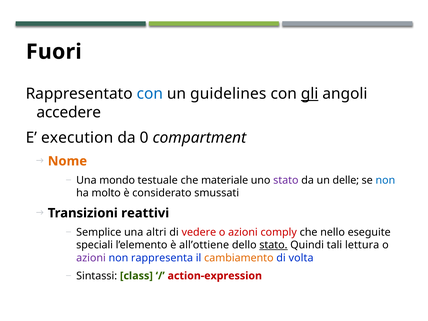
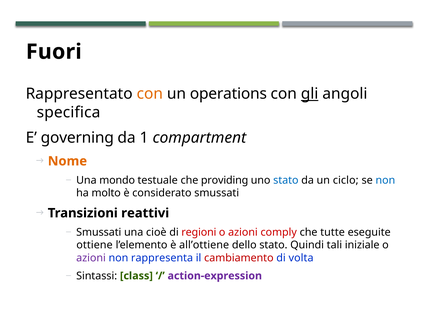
con colour: blue -> orange (150, 94)
guidelines: guidelines -> operations (228, 94)
accedere: accedere -> specifica (69, 112)
execution: execution -> governing (77, 138)
0: 0 -> 1 (144, 138)
materiale: materiale -> providing (225, 180)
stato colour: purple -> blue (286, 180)
delle: delle -> ciclo (346, 180)
Semplice: Semplice -> Smussati (99, 232)
altri: altri -> cioè (156, 232)
vedere: vedere -> regioni (199, 232)
nello: nello -> tutte (333, 232)
speciali: speciali -> ottiene (95, 245)
stato underline: present -> none (273, 245)
lettura: lettura -> iniziale (362, 245)
cambiamento colour: orange -> red (239, 258)
action-expression colour: red -> purple (215, 276)
